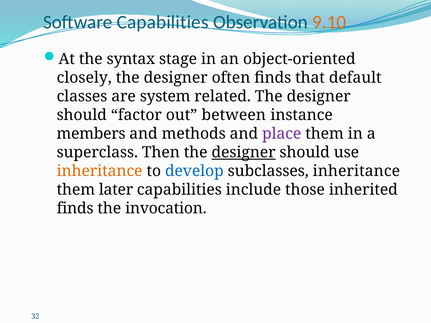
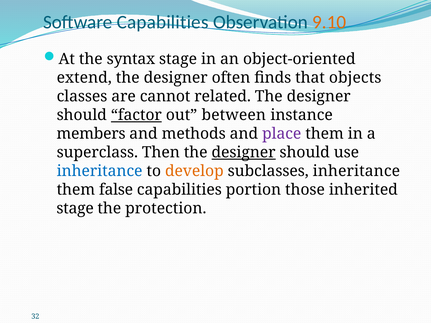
closely: closely -> extend (84, 78)
default: default -> objects (355, 78)
system: system -> cannot (165, 97)
factor underline: none -> present (136, 115)
inheritance colour: orange -> blue (100, 171)
develop colour: blue -> orange (194, 171)
later: later -> false (116, 190)
include: include -> portion (253, 190)
finds: finds -> stage (75, 209)
invocation: invocation -> protection (166, 209)
